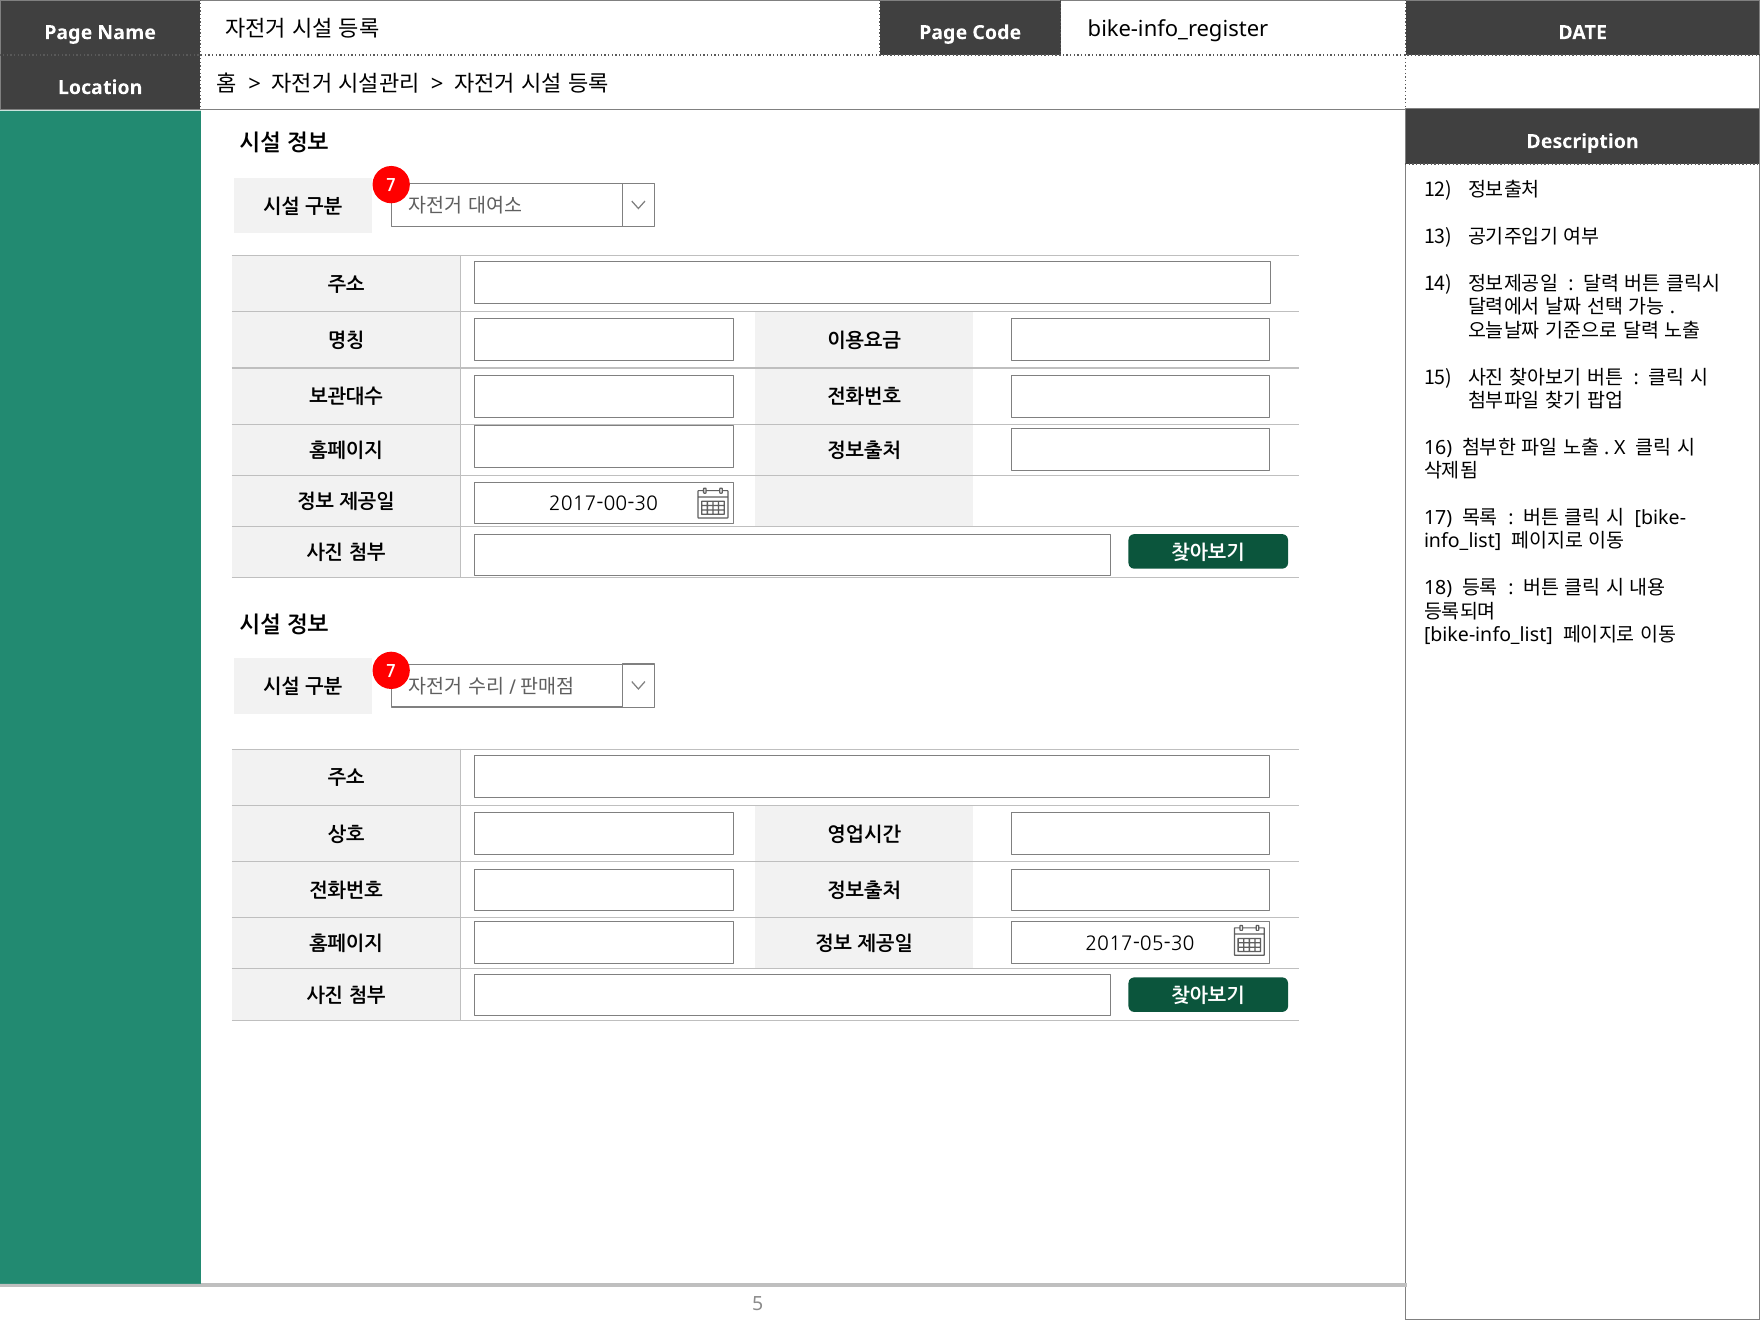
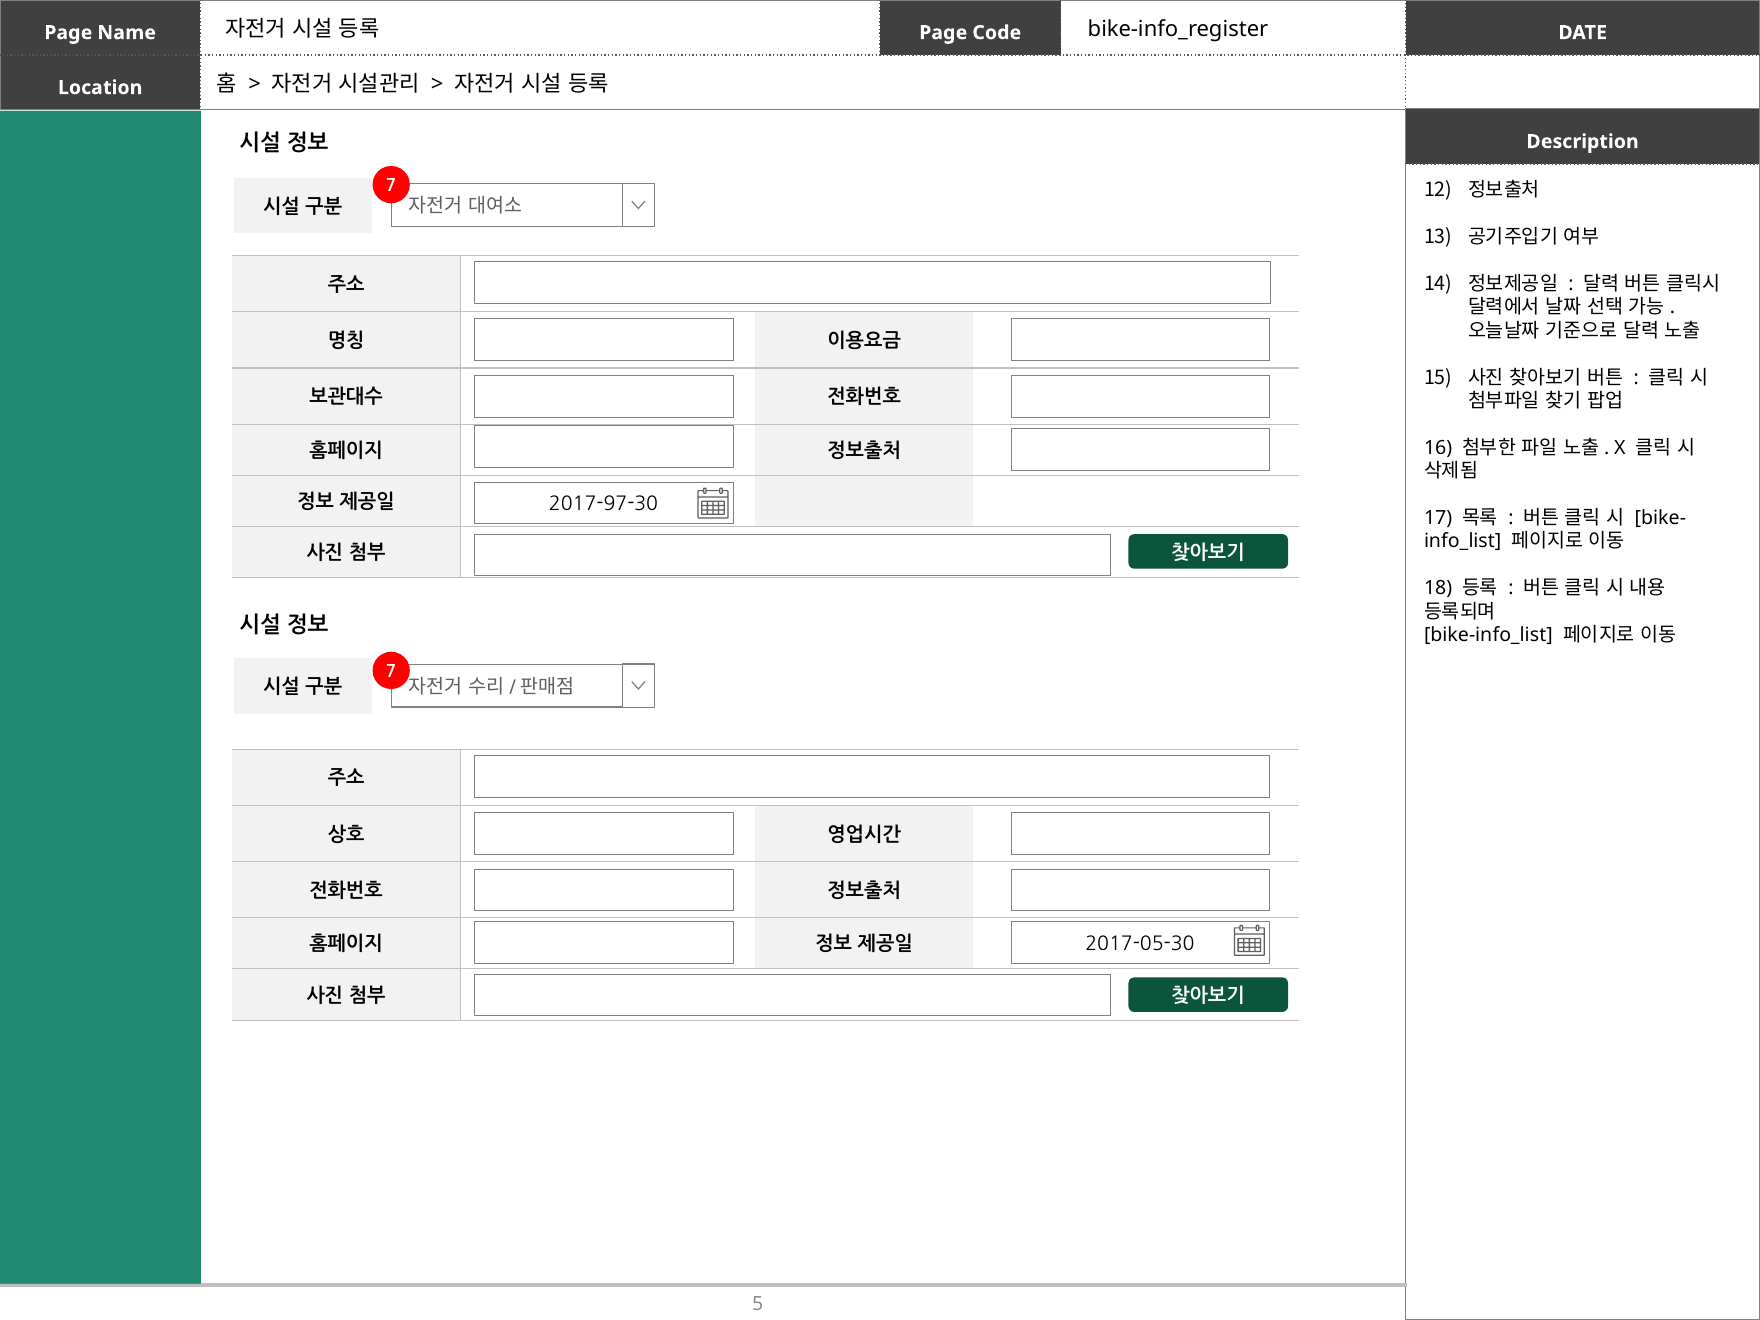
2017-00-30: 2017-00-30 -> 2017-97-30 (604, 504)
